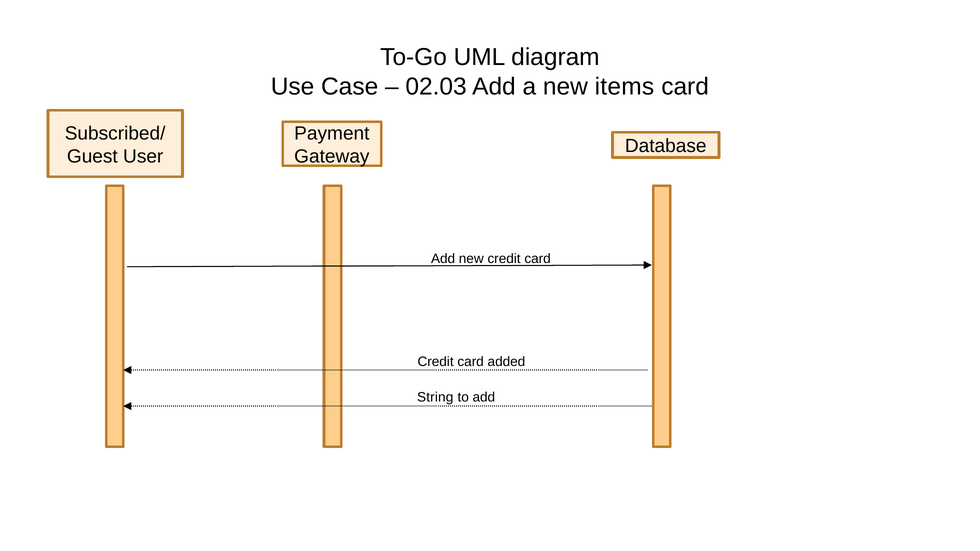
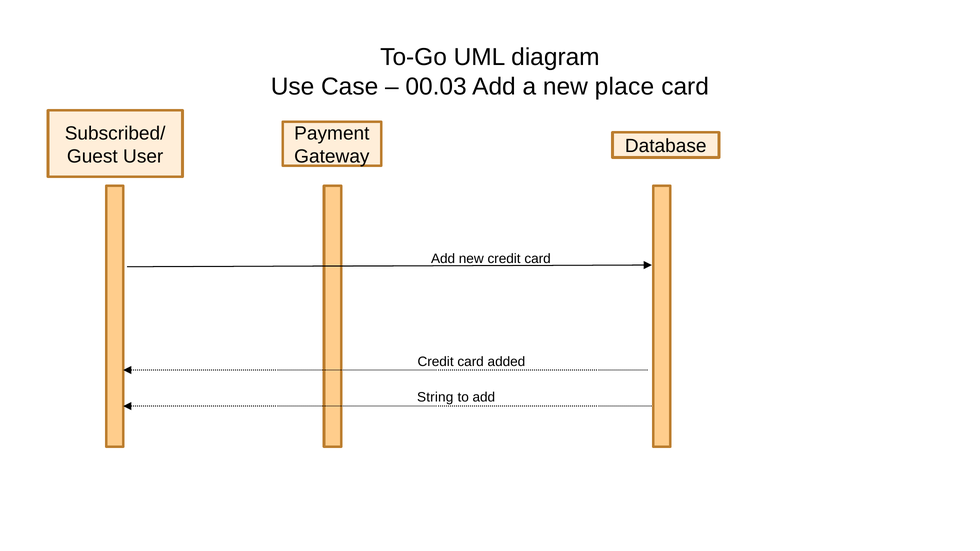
02.03: 02.03 -> 00.03 (436, 87)
items: items -> place (624, 87)
